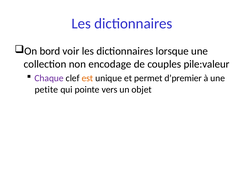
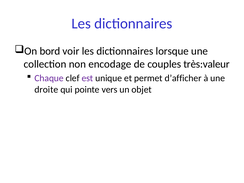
pile:valeur: pile:valeur -> très:valeur (207, 64)
est colour: orange -> purple (87, 78)
d’premier: d’premier -> d’afficher (183, 78)
petite: petite -> droite (46, 90)
